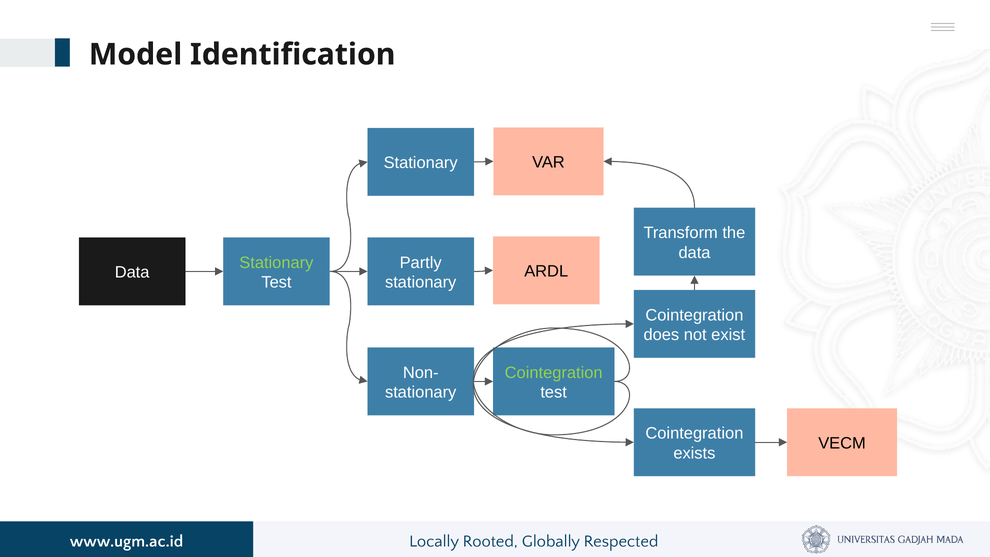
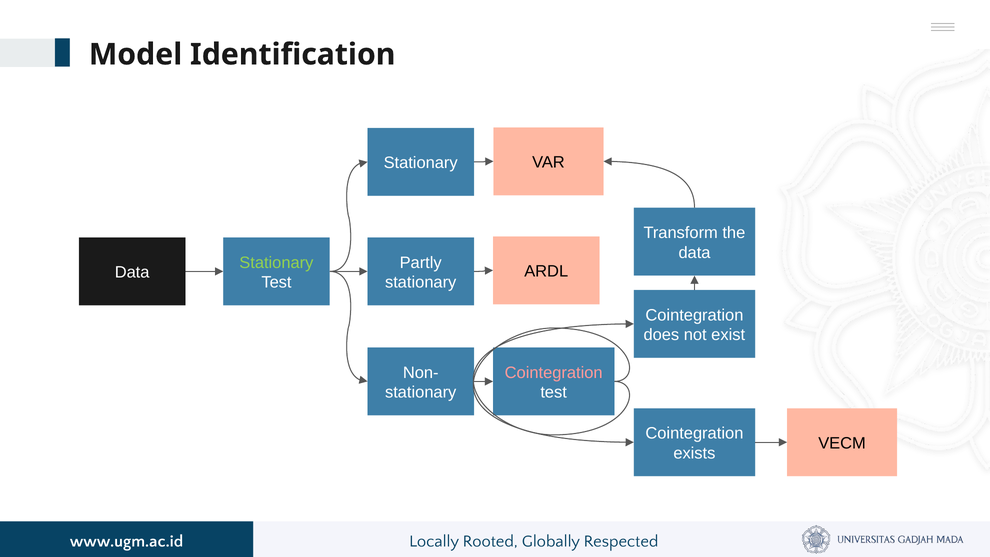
Cointegration colour: light green -> pink (554, 373)
